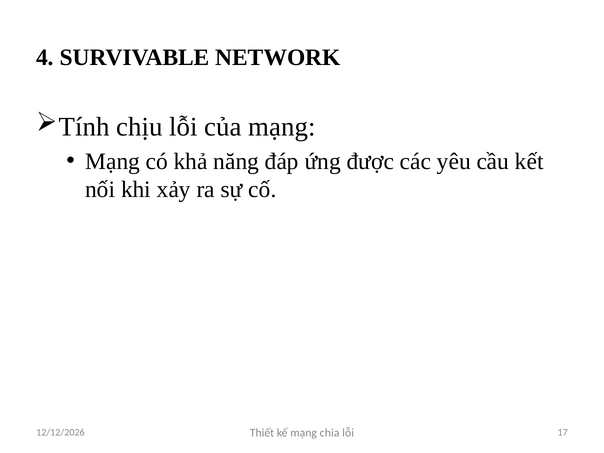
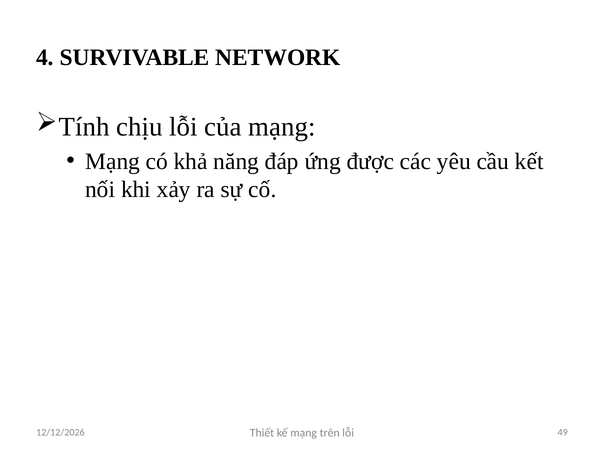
chia: chia -> trên (330, 433)
17: 17 -> 49 (563, 433)
